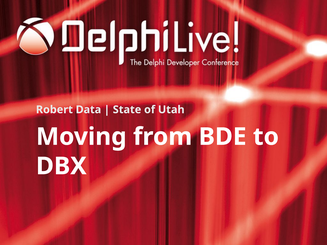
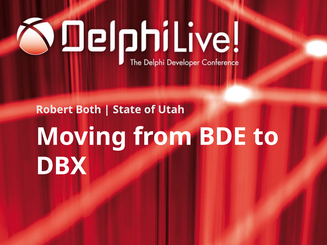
Data: Data -> Both (88, 110)
